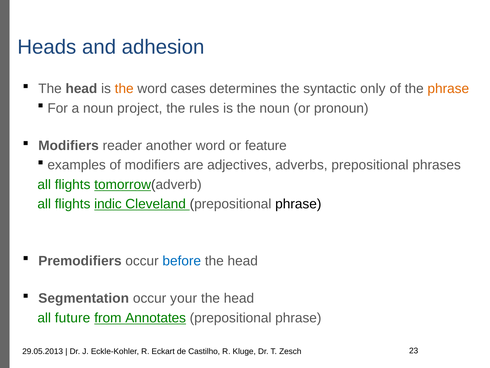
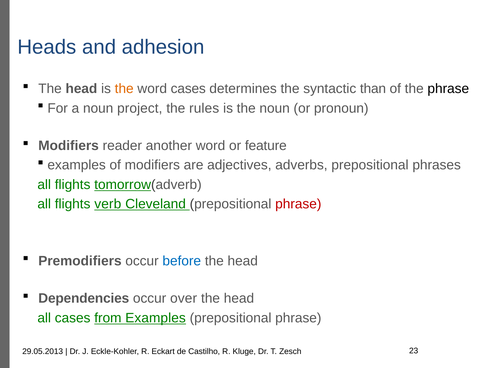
only: only -> than (373, 89)
phrase colour: orange -> black (448, 89)
indic: indic -> verb (108, 204)
phrase colour: black -> red (298, 204)
Segmentation: Segmentation -> Dependencies (84, 298)
your: your -> over (184, 298)
all future: future -> cases (73, 317)
from Annotates: Annotates -> Examples (156, 317)
